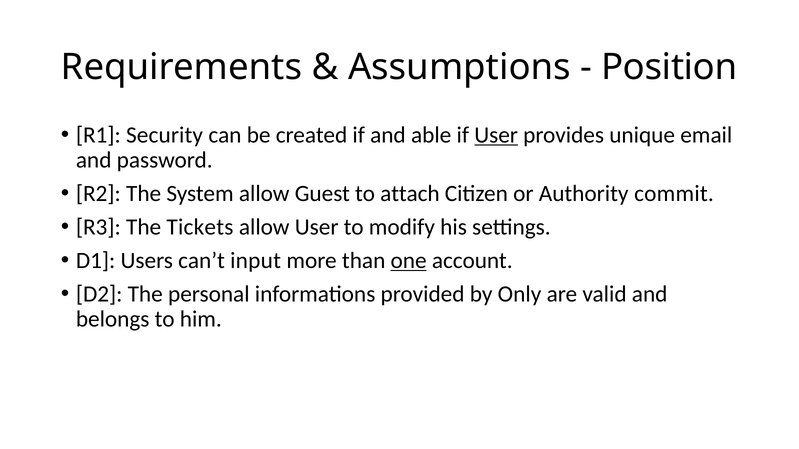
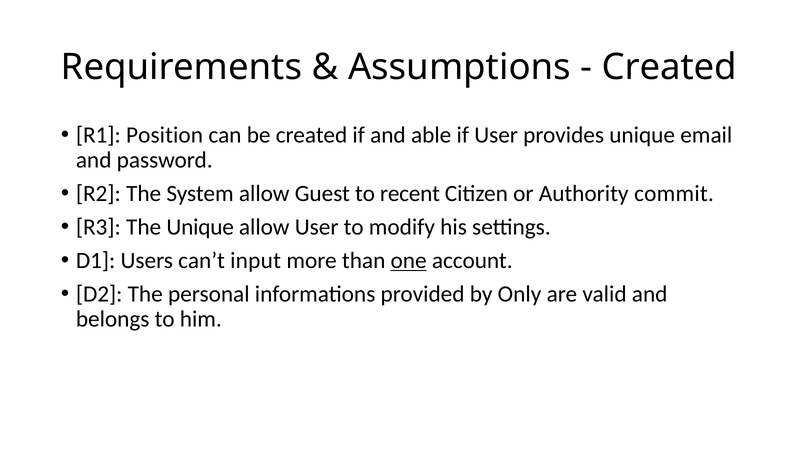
Position: Position -> Created (669, 67)
Security: Security -> Position (165, 135)
User underline: present -> none (496, 135)
attach: attach -> recent (410, 194)
The Tickets: Tickets -> Unique (200, 227)
